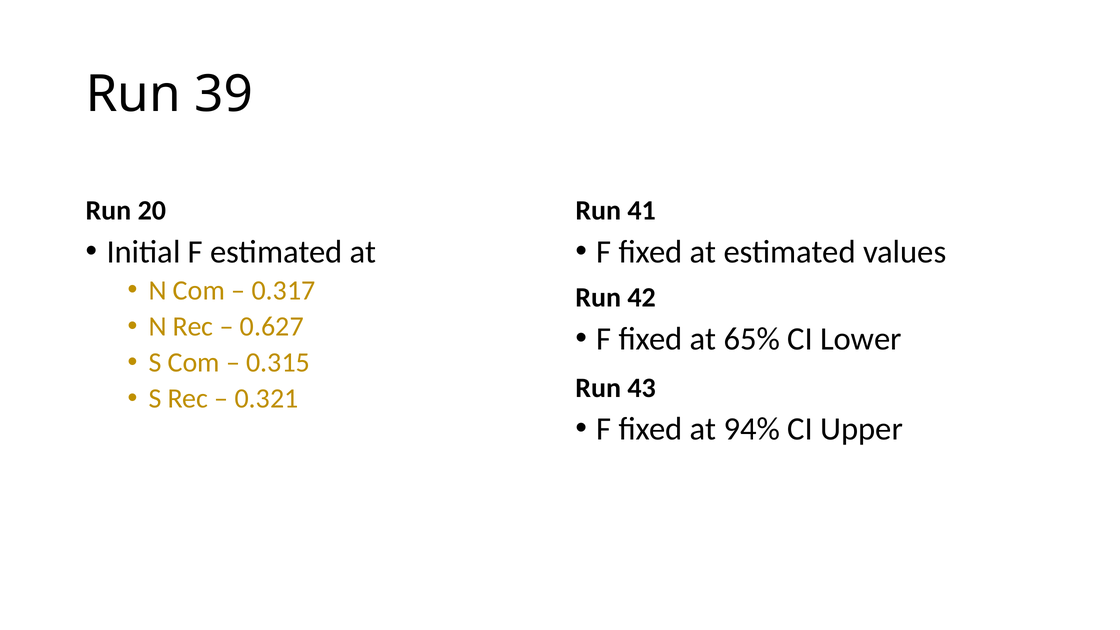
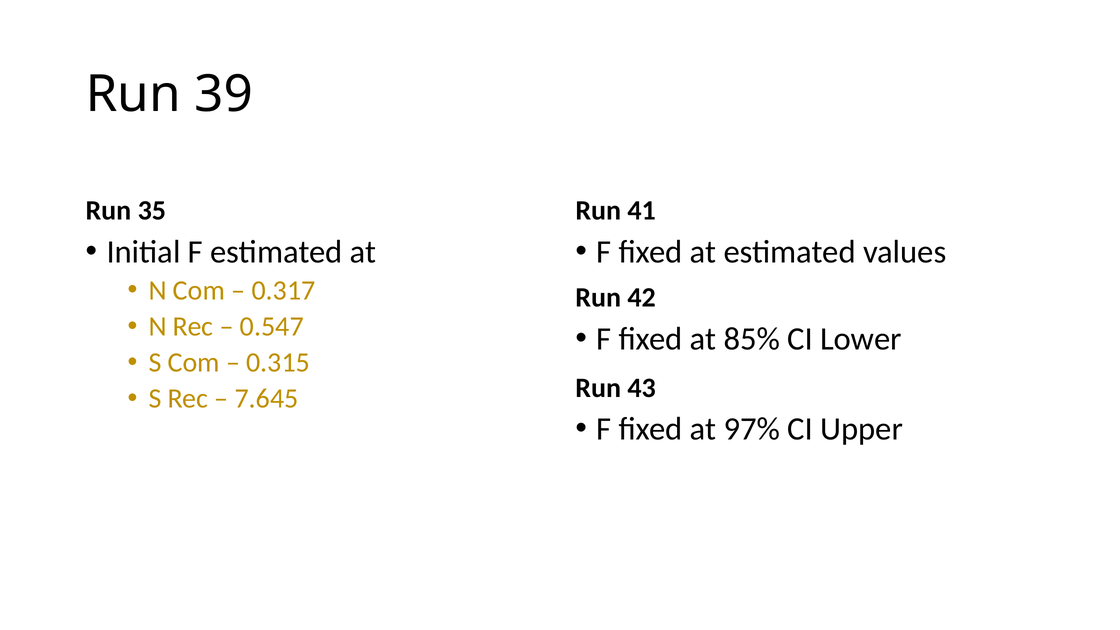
20: 20 -> 35 (152, 211)
0.627: 0.627 -> 0.547 (272, 326)
65%: 65% -> 85% (752, 339)
0.321: 0.321 -> 7.645 (267, 398)
94%: 94% -> 97% (752, 429)
